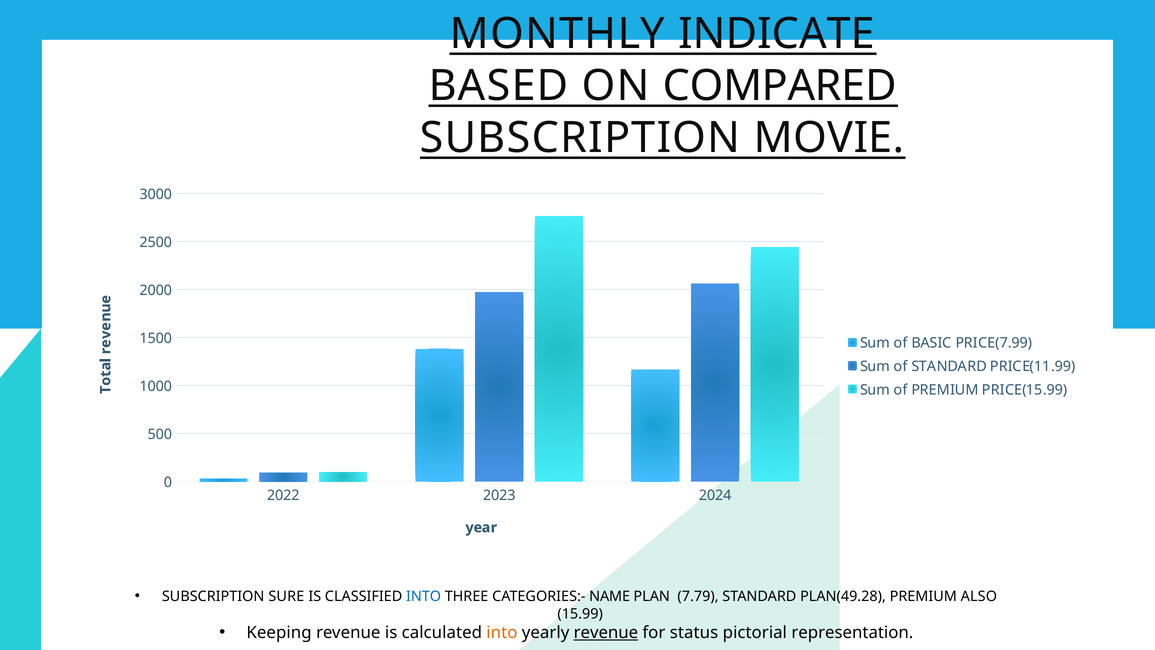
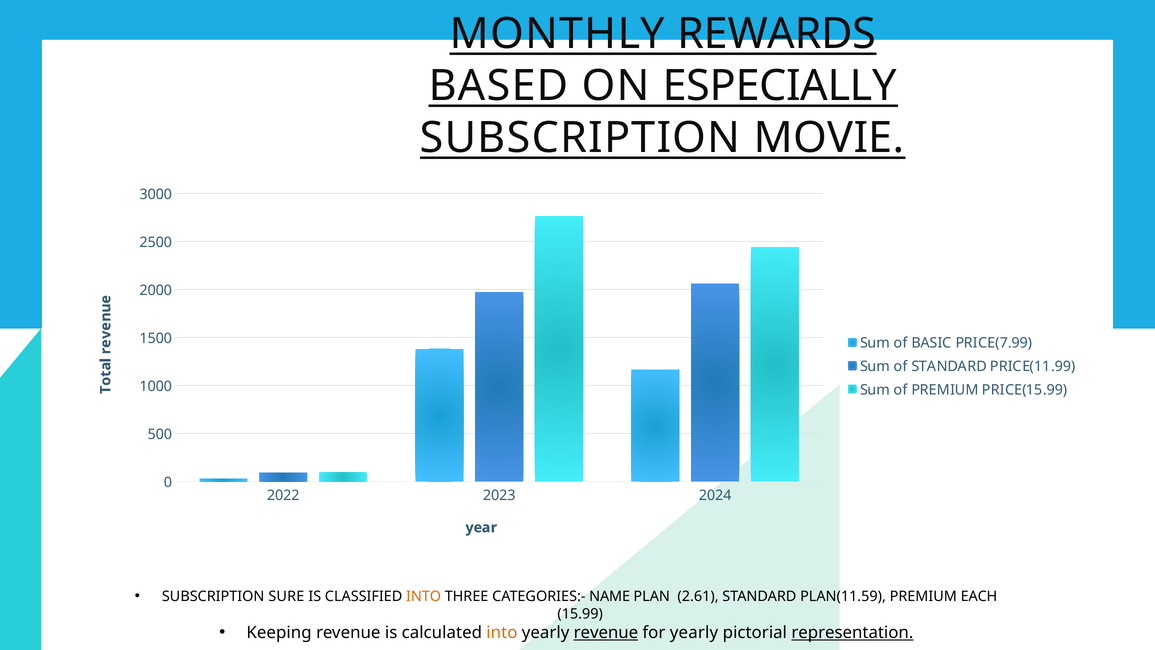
INDICATE: INDICATE -> REWARDS (777, 34)
COMPARED: COMPARED -> ESPECIALLY (780, 86)
INTO colour: blue -> orange (424, 596)
7.79: 7.79 -> 2.61 (698, 596)
PLAN(49.28: PLAN(49.28 -> PLAN(11.59 (843, 596)
ALSO: ALSO -> EACH (979, 596)
for status: status -> yearly (694, 632)
representation underline: none -> present (852, 632)
